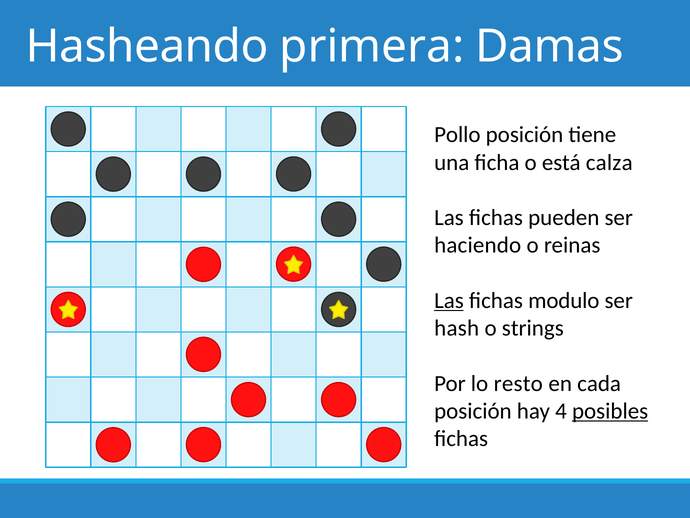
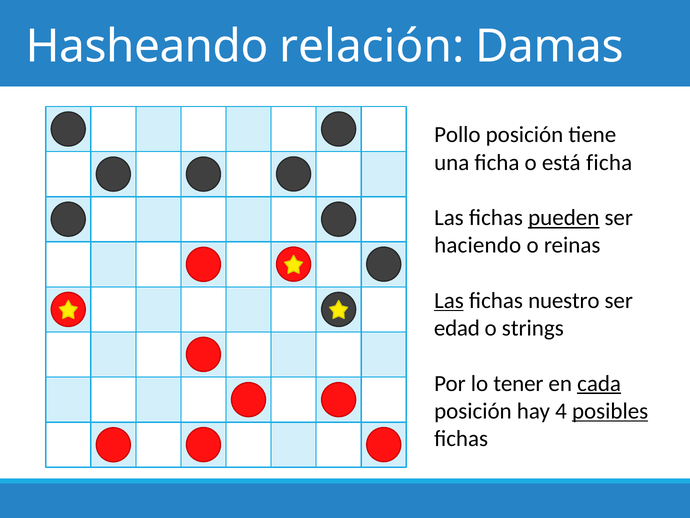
primera: primera -> relación (372, 46)
está calza: calza -> ficha (609, 162)
pueden underline: none -> present (564, 217)
modulo: modulo -> nuestro (564, 300)
hash: hash -> edad (457, 328)
resto: resto -> tener (518, 383)
cada underline: none -> present (599, 383)
